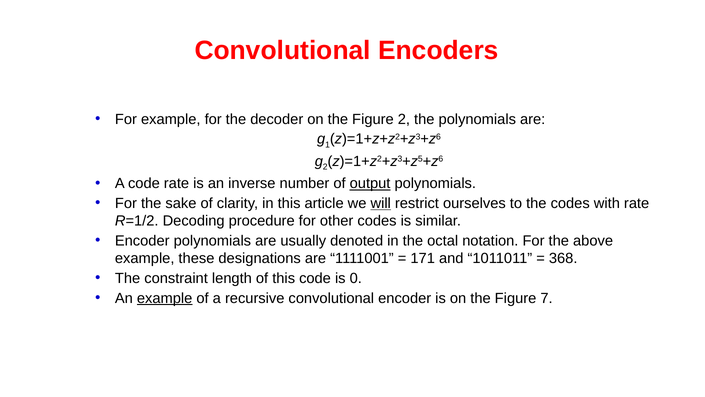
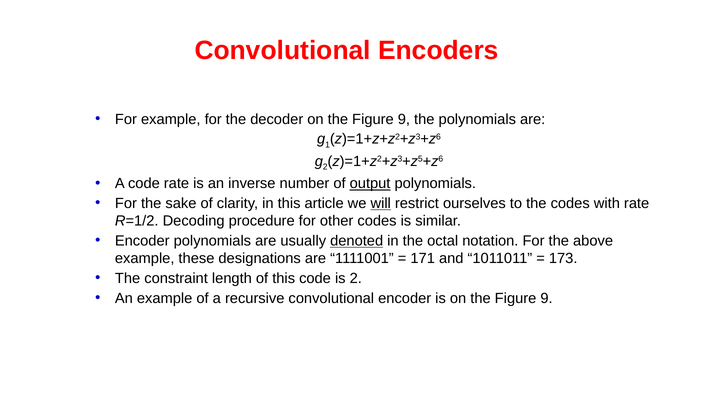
2: 2 -> 9 (404, 119)
denoted underline: none -> present (357, 241)
368: 368 -> 173 (563, 258)
is 0: 0 -> 2 (356, 278)
example underline: present -> none (165, 298)
7: 7 -> 9 (547, 298)
